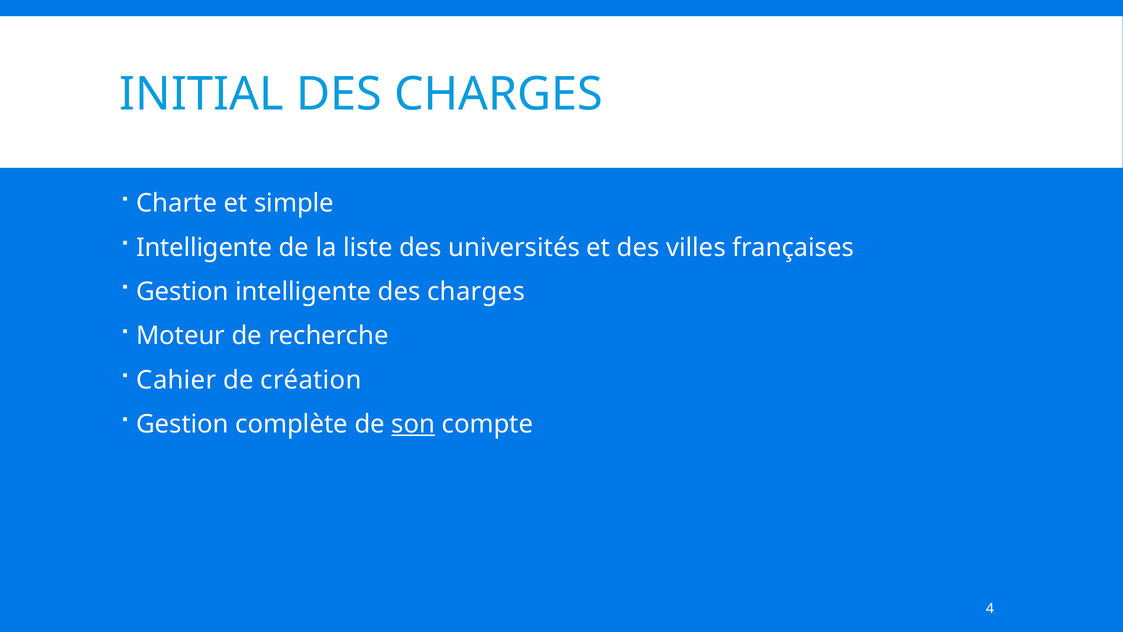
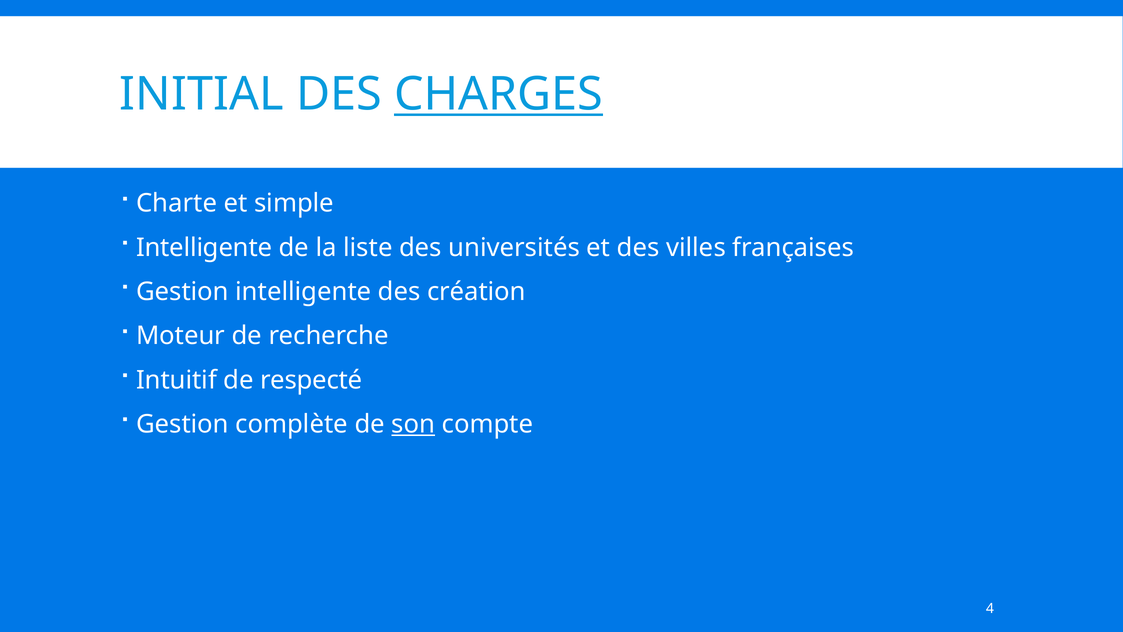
CHARGES underline: none -> present (499, 94)
intelligente des charges: charges -> création (476, 292)
Cahier: Cahier -> Intuitif (176, 380)
création: création -> respecté (311, 380)
